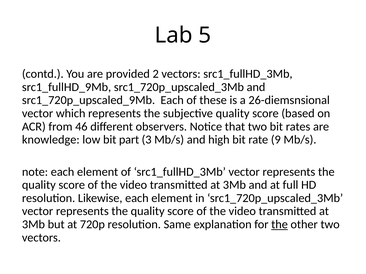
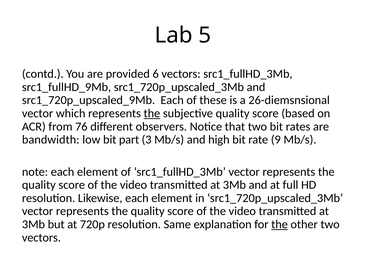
2: 2 -> 6 (156, 74)
the underline: none -> present (152, 114)
46: 46 -> 76 (81, 127)
knowledge: knowledge -> bandwidth (51, 140)
